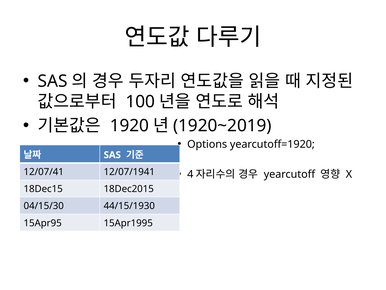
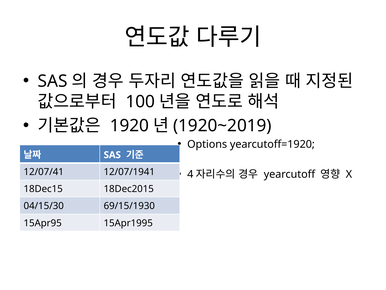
44/15/1930: 44/15/1930 -> 69/15/1930 (129, 206)
